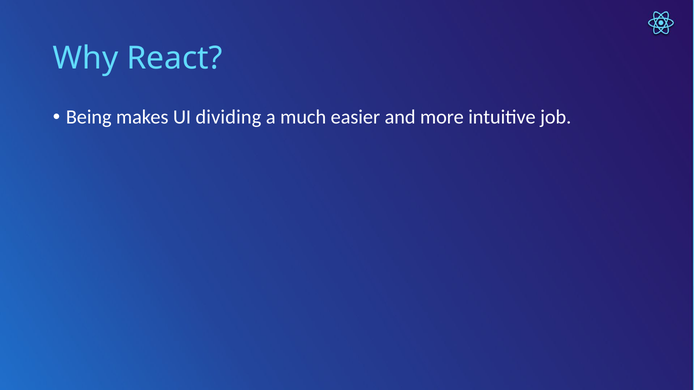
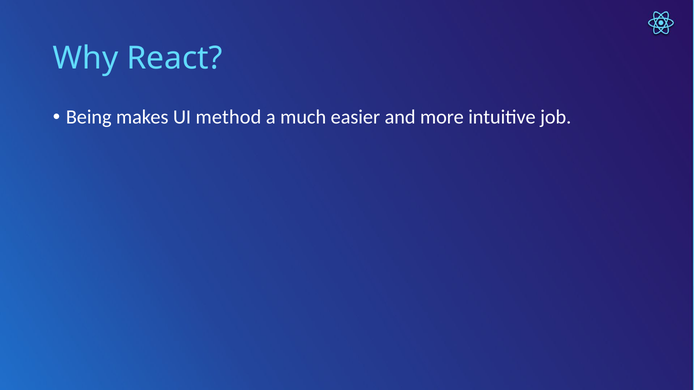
dividing: dividing -> method (228, 117)
